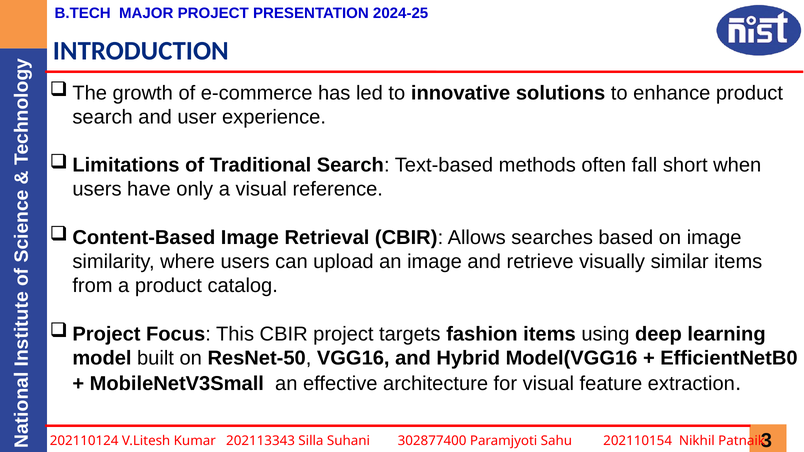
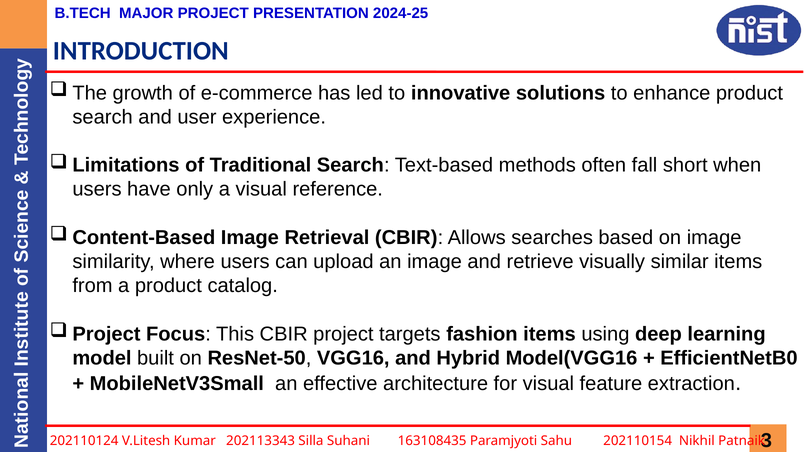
302877400: 302877400 -> 163108435 (432, 441)
